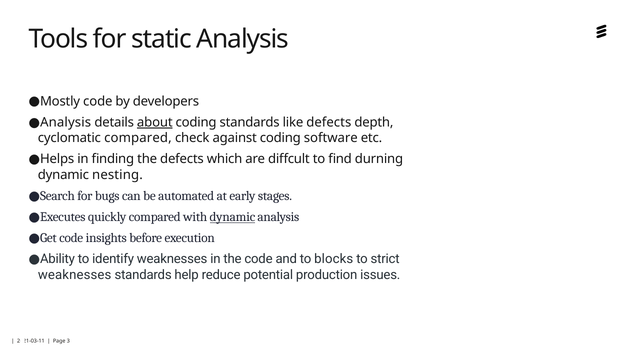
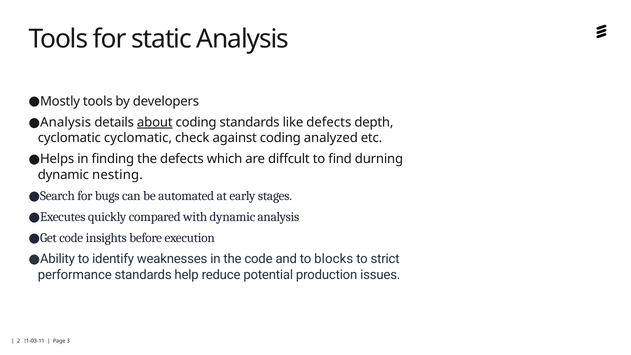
Mostly code: code -> tools (98, 101)
cyclomatic compared: compared -> cyclomatic (138, 138)
software: software -> analyzed (331, 138)
dynamic underline: present -> none (232, 217)
weaknesses: weaknesses -> performance (75, 275)
